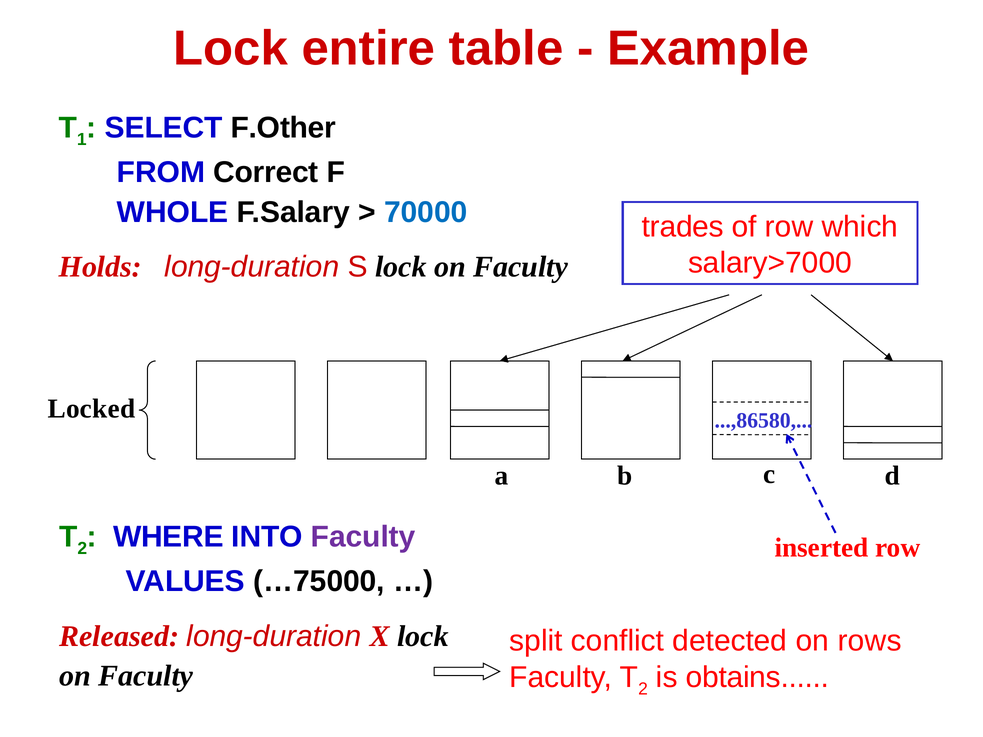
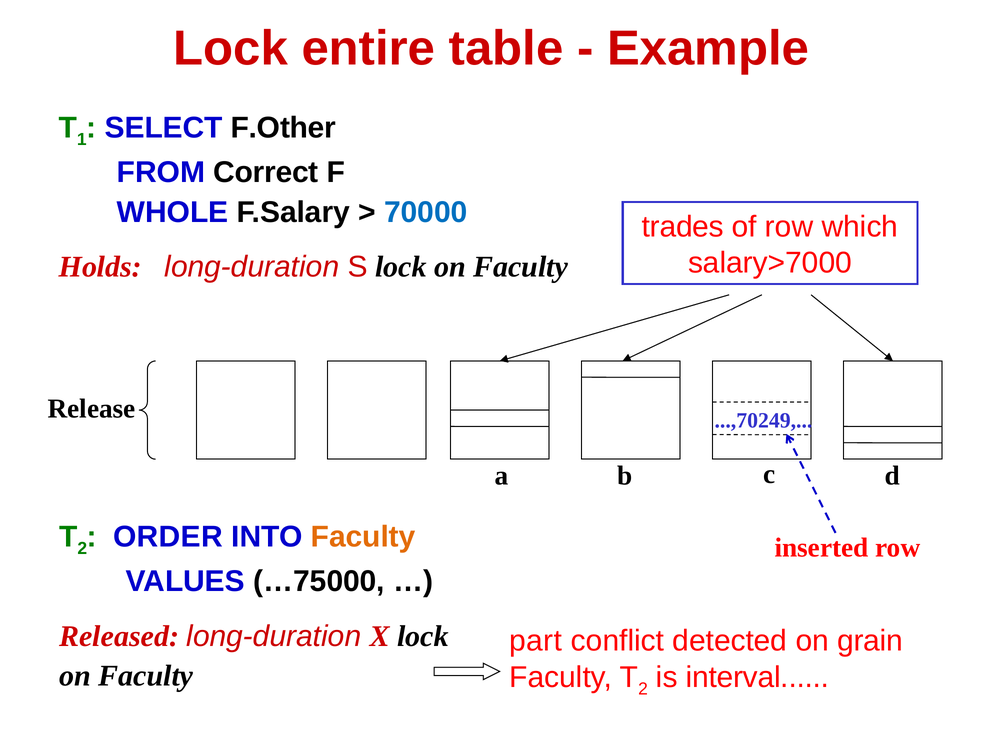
Locked: Locked -> Release (92, 409)
...,86580: ...,86580 -> ...,70249 (764, 421)
WHERE: WHERE -> ORDER (168, 537)
Faculty colour: purple -> orange (363, 537)
split: split -> part (536, 641)
rows: rows -> grain (870, 641)
obtains: obtains -> interval (757, 677)
